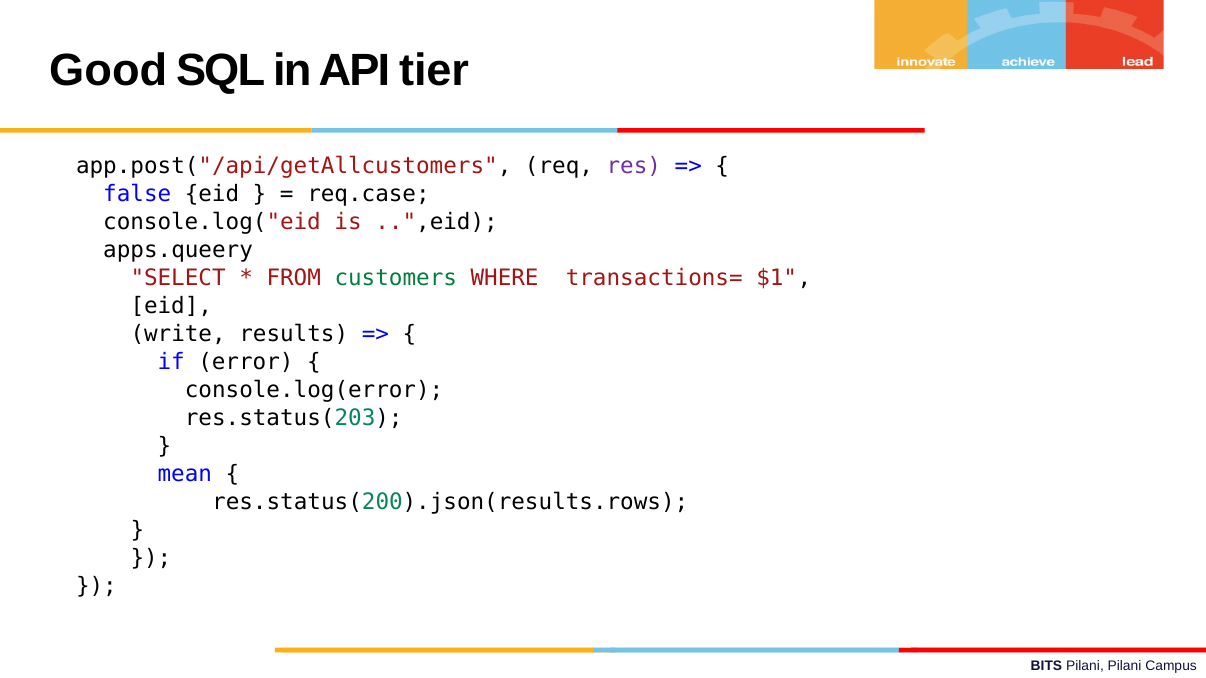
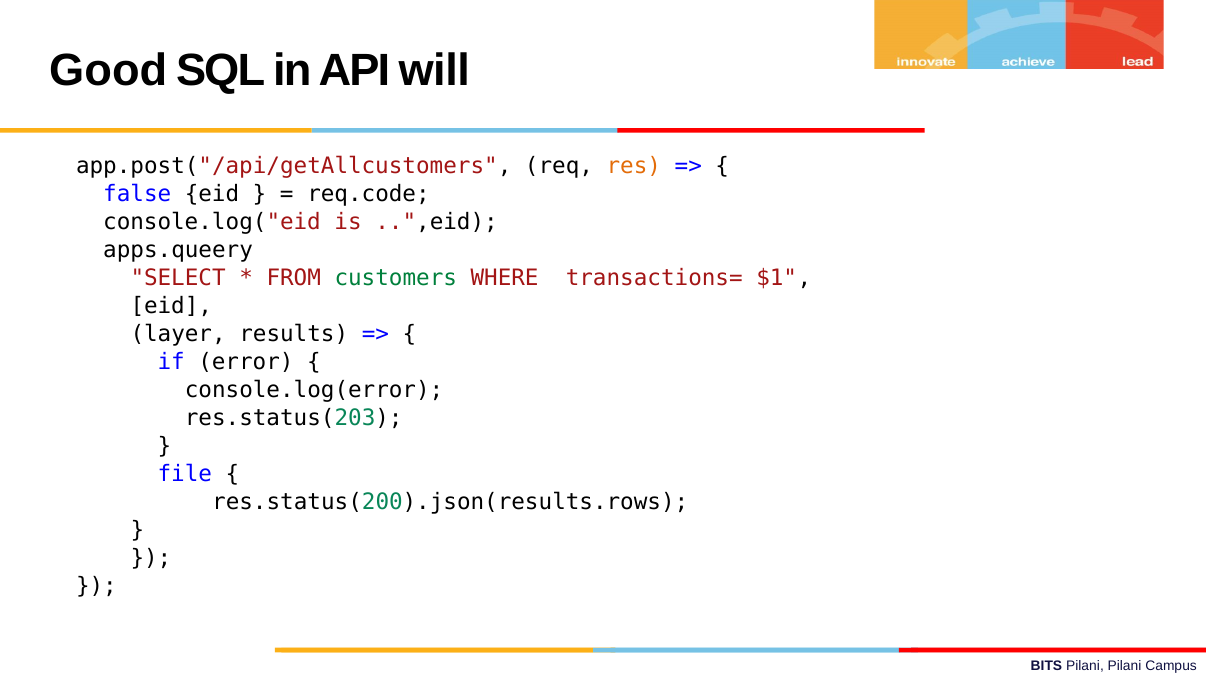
tier: tier -> will (434, 70)
res colour: purple -> orange (634, 167)
req.case: req.case -> req.code (368, 195)
write: write -> layer (178, 334)
mean: mean -> file (185, 474)
